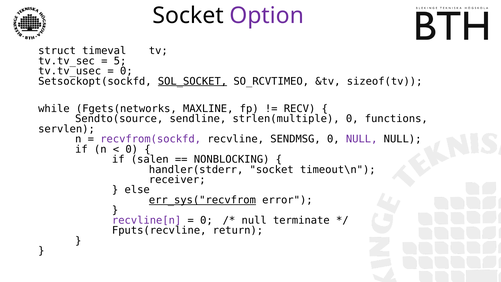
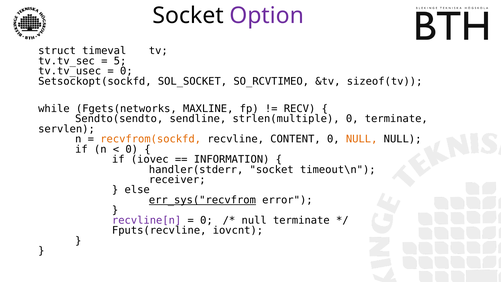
SOL_SOCKET underline: present -> none (192, 81)
Sendto(source: Sendto(source -> Sendto(sendto (119, 119)
0 functions: functions -> terminate (396, 119)
recvfrom(sockfd colour: purple -> orange (151, 139)
SENDMSG: SENDMSG -> CONTENT (295, 139)
NULL colour: purple -> orange (362, 139)
salen: salen -> iovec (150, 159)
NONBLOCKING: NONBLOCKING -> INFORMATION (232, 159)
return: return -> iovcnt (238, 230)
